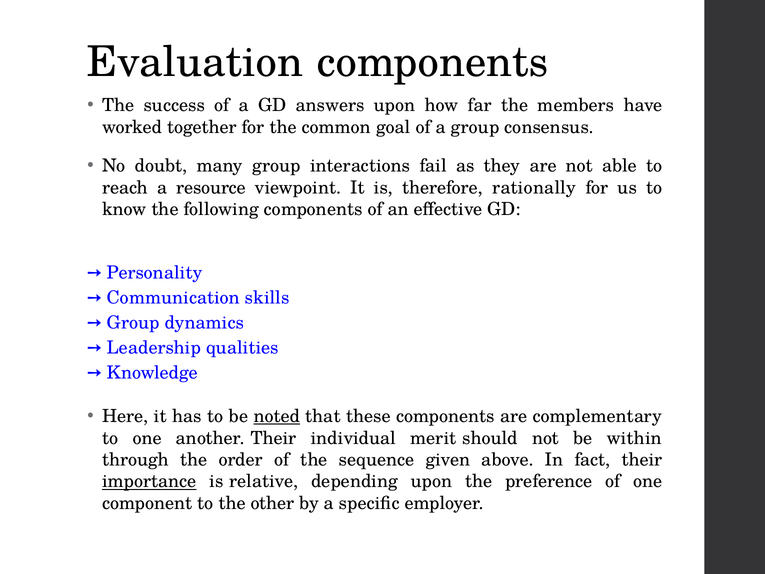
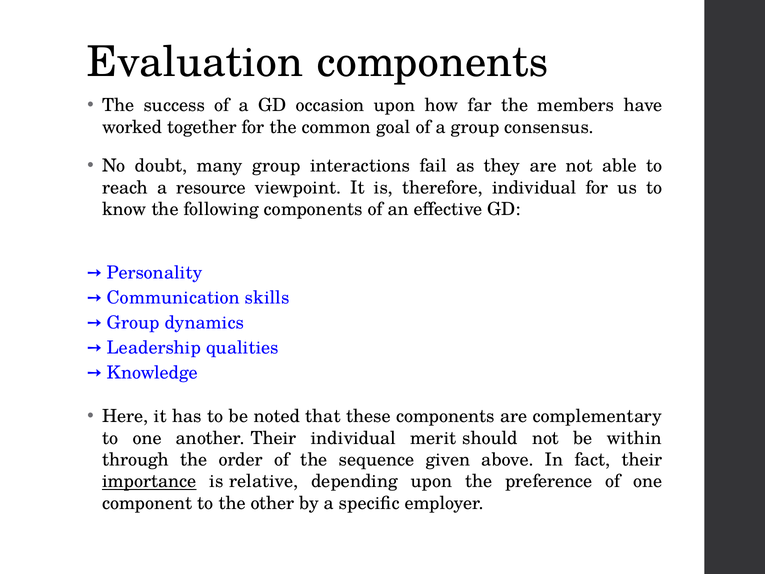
answers: answers -> occasion (330, 105)
therefore rationally: rationally -> individual (534, 187)
noted underline: present -> none (277, 416)
